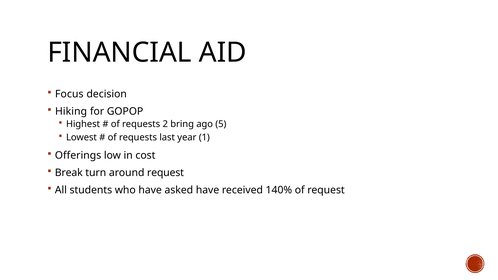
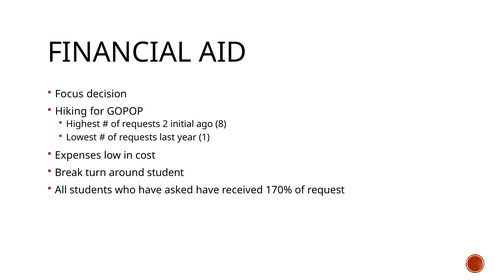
bring: bring -> initial (182, 124)
5: 5 -> 8 (221, 124)
Offerings: Offerings -> Expenses (78, 155)
around request: request -> student (166, 173)
140%: 140% -> 170% (279, 190)
